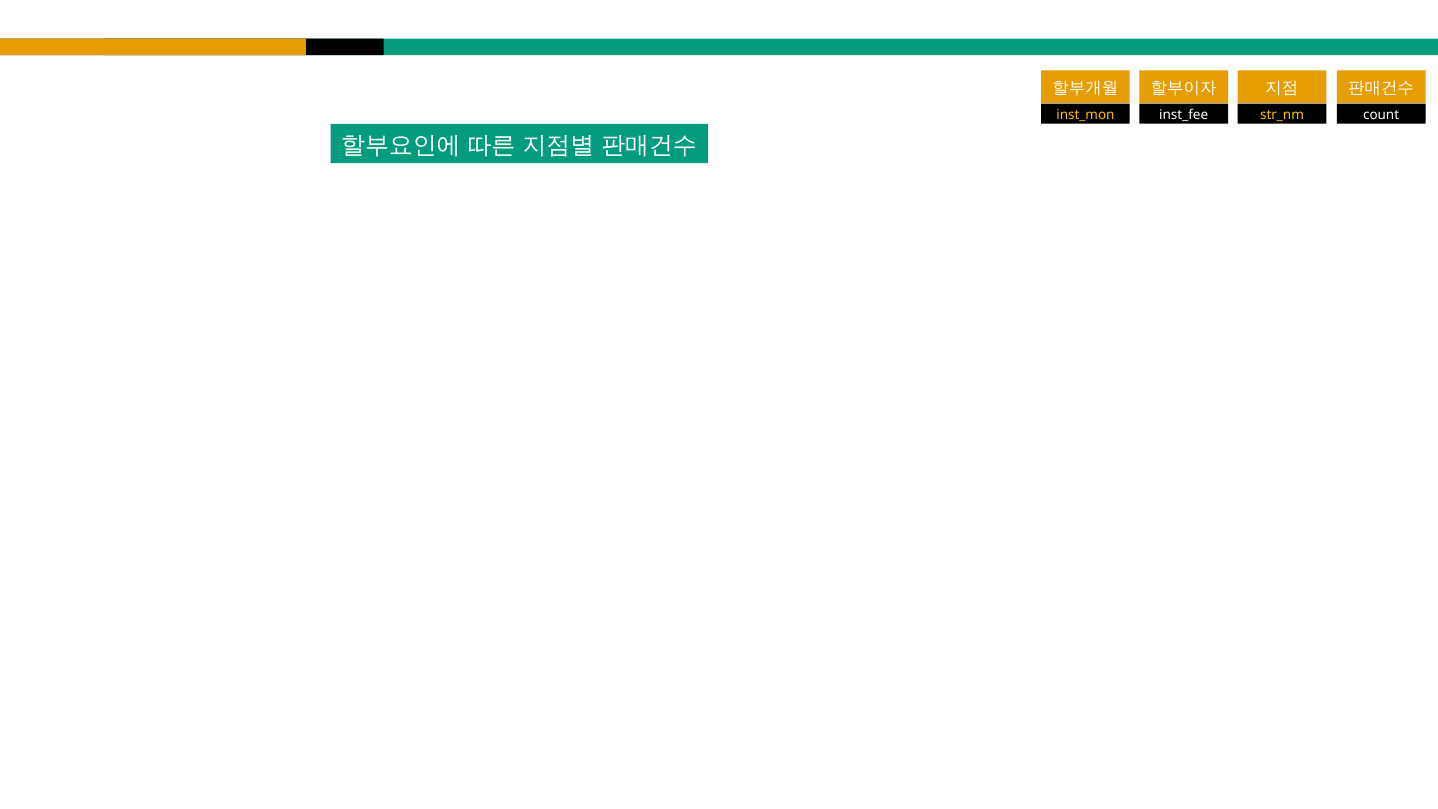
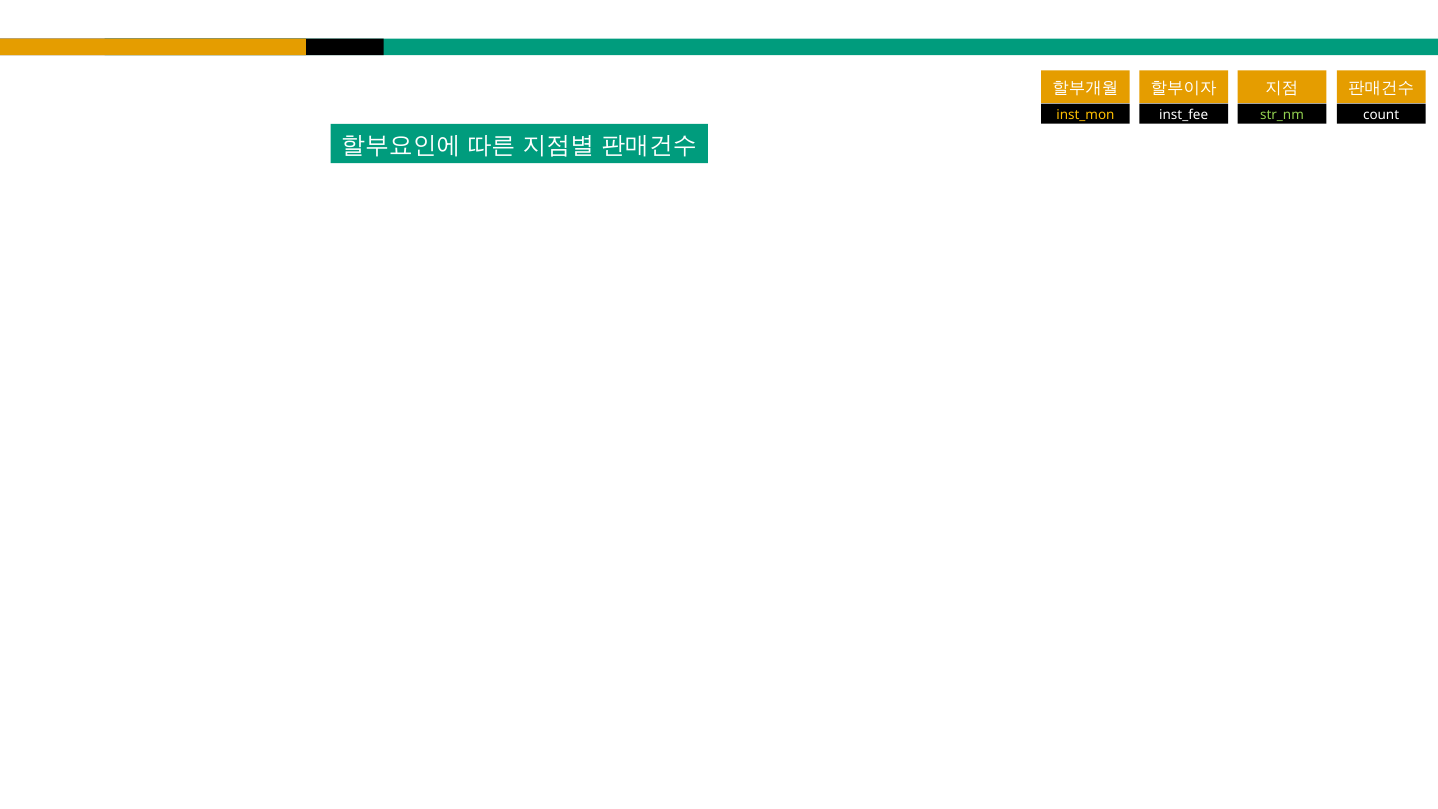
str_nm colour: yellow -> light green (1282, 115)
